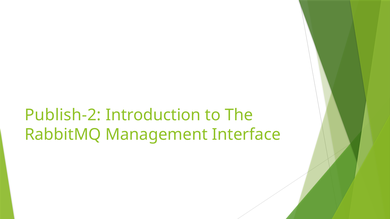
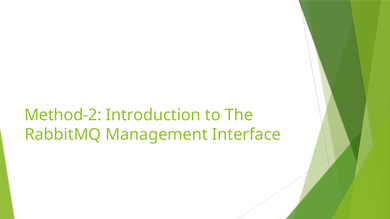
Publish-2: Publish-2 -> Method-2 (63, 115)
